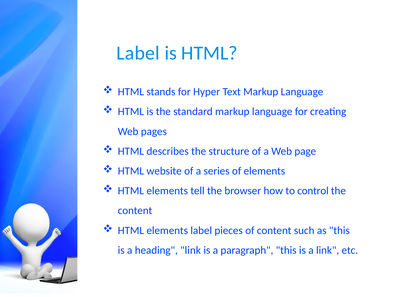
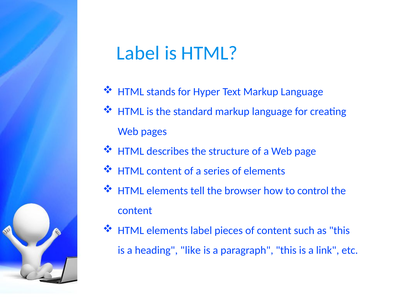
HTML website: website -> content (164, 171)
heading link: link -> like (191, 250)
